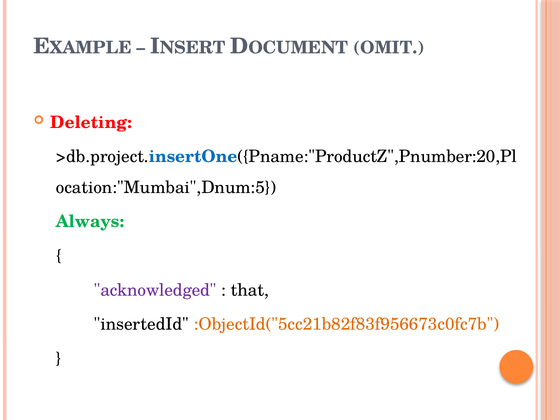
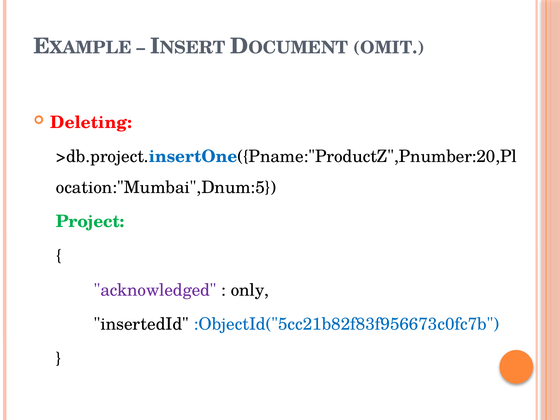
Always: Always -> Project (90, 222)
that: that -> only (250, 290)
:ObjectId("5cc21b82f83f956673c0fc7b colour: orange -> blue (346, 324)
